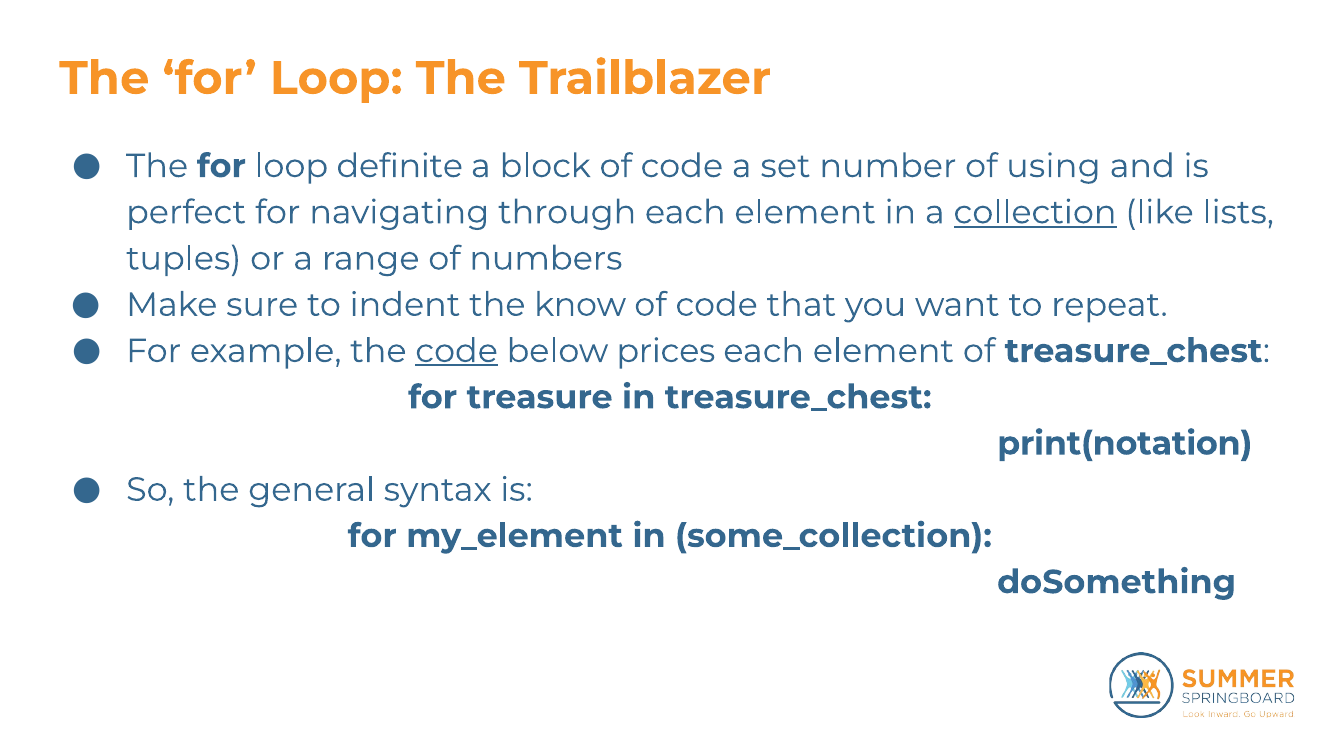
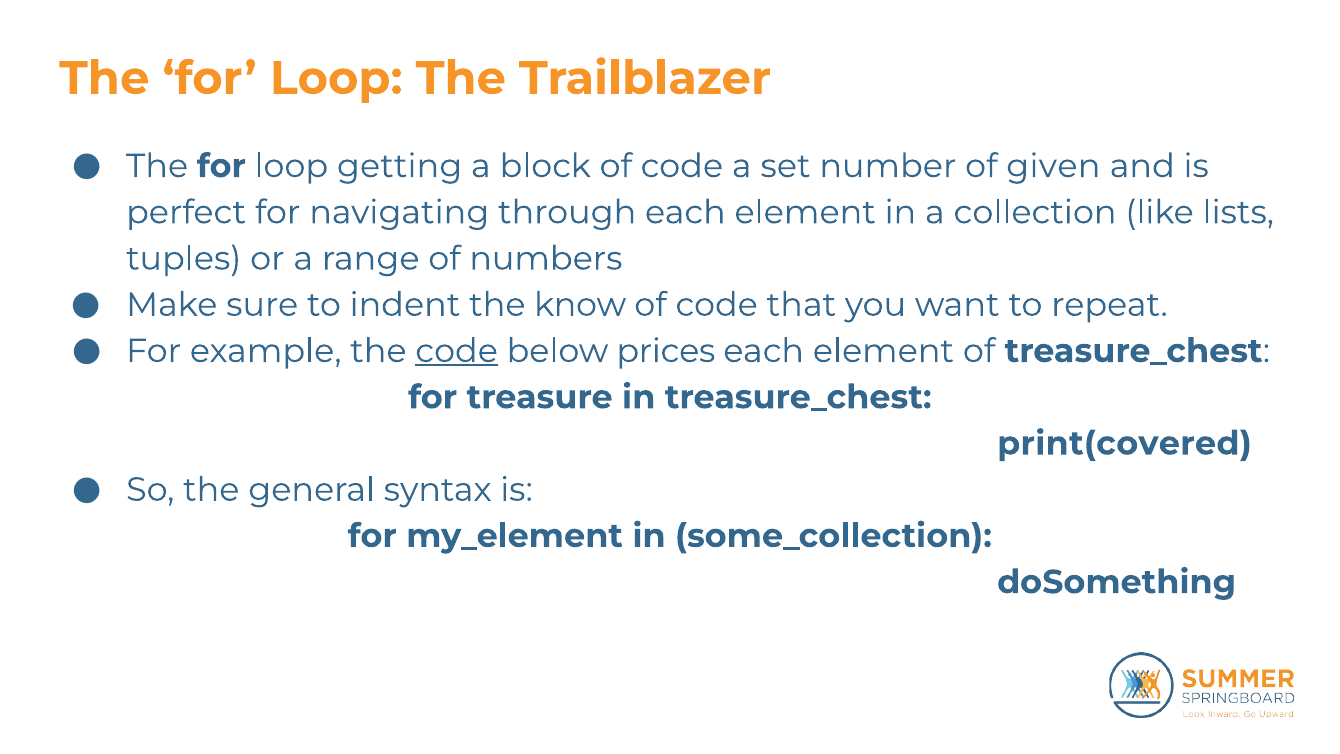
definite: definite -> getting (400, 166)
using: using -> given (1053, 166)
collection underline: present -> none (1035, 212)
print(notation: print(notation -> print(covered (1124, 443)
